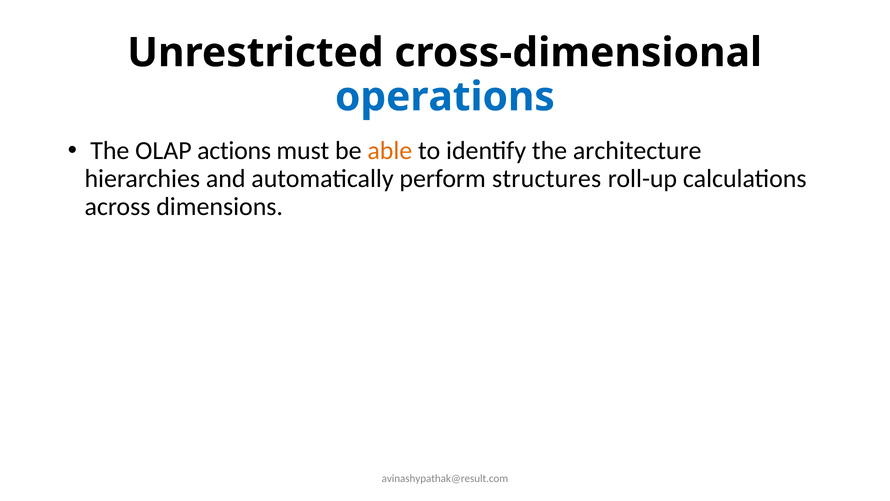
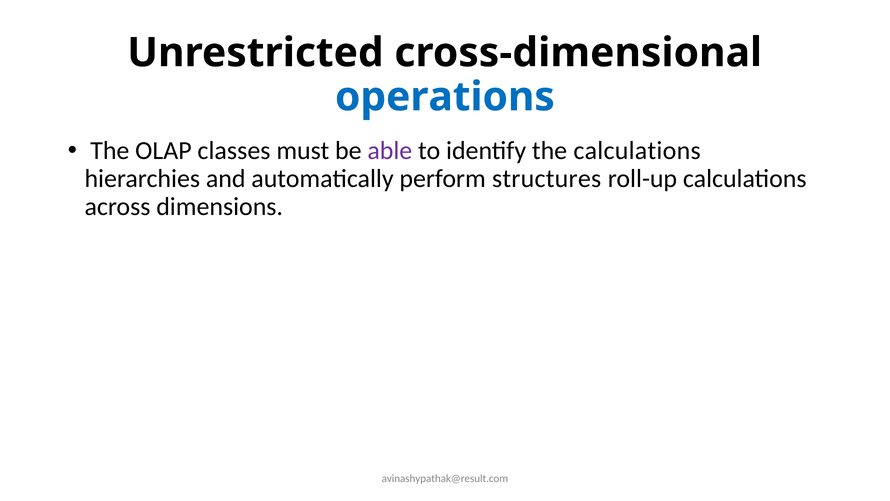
actions: actions -> classes (234, 150)
able colour: orange -> purple (390, 150)
the architecture: architecture -> calculations (637, 150)
